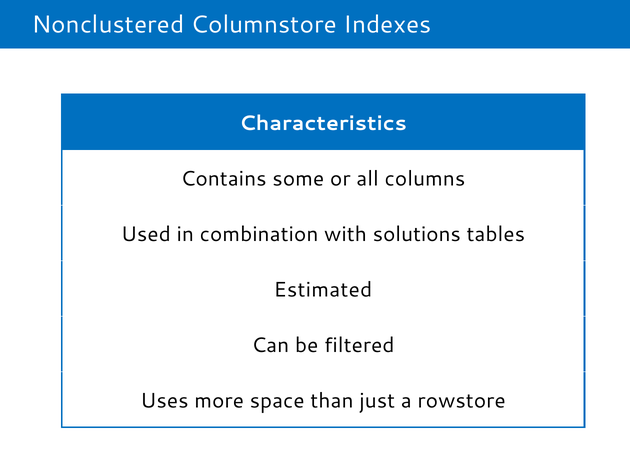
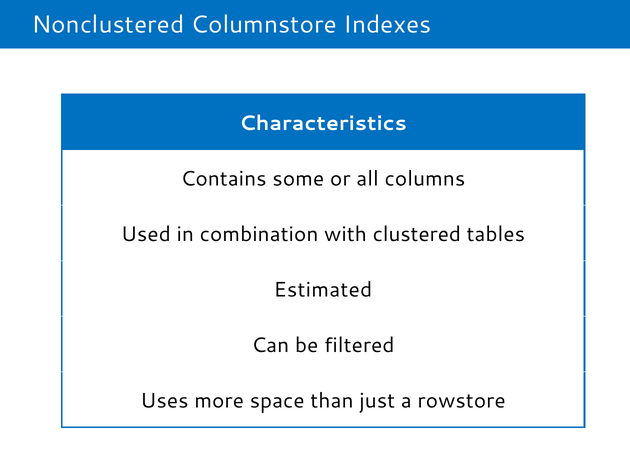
solutions: solutions -> clustered (417, 235)
